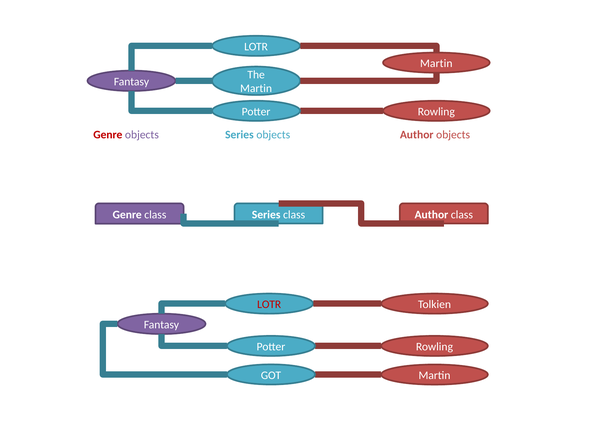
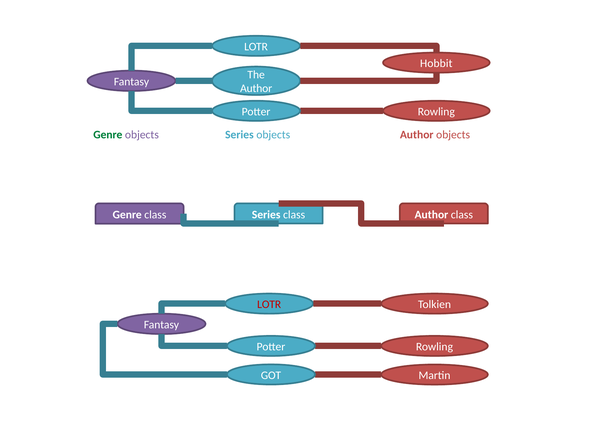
Martin: Martin -> Hobbit (436, 63)
Martin: Martin -> Author (256, 88)
Genre colour: red -> green (108, 135)
